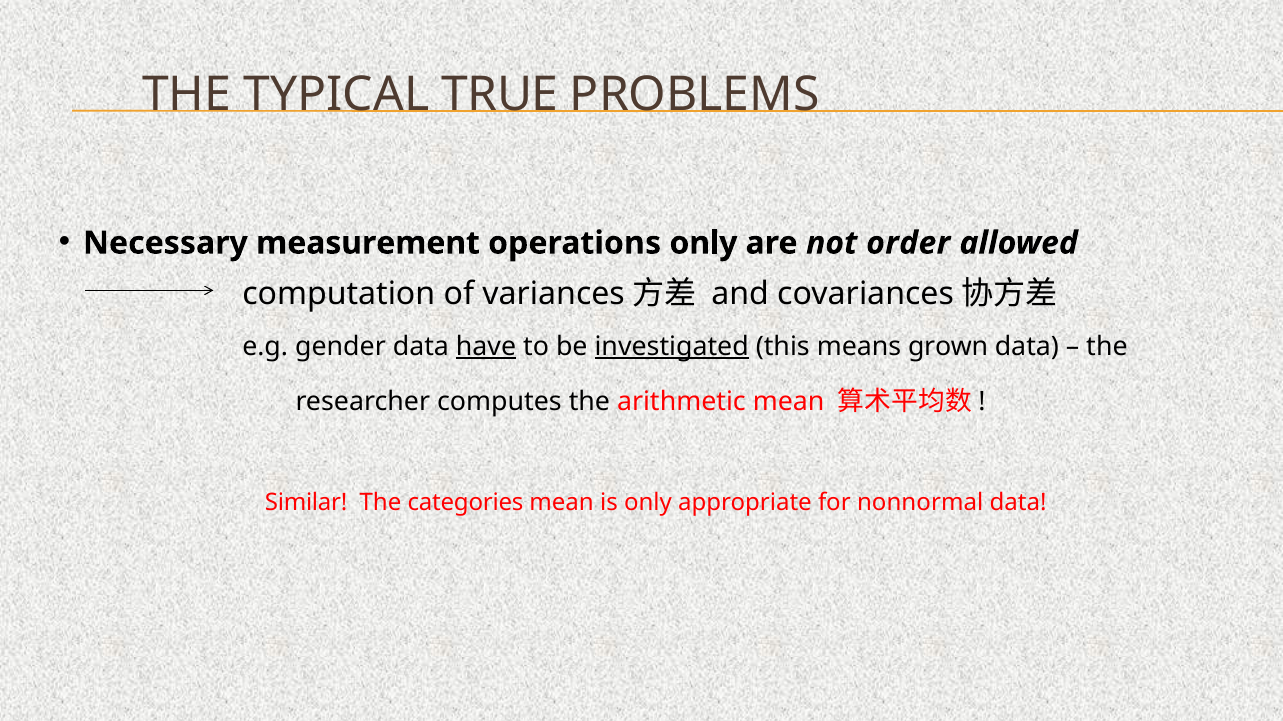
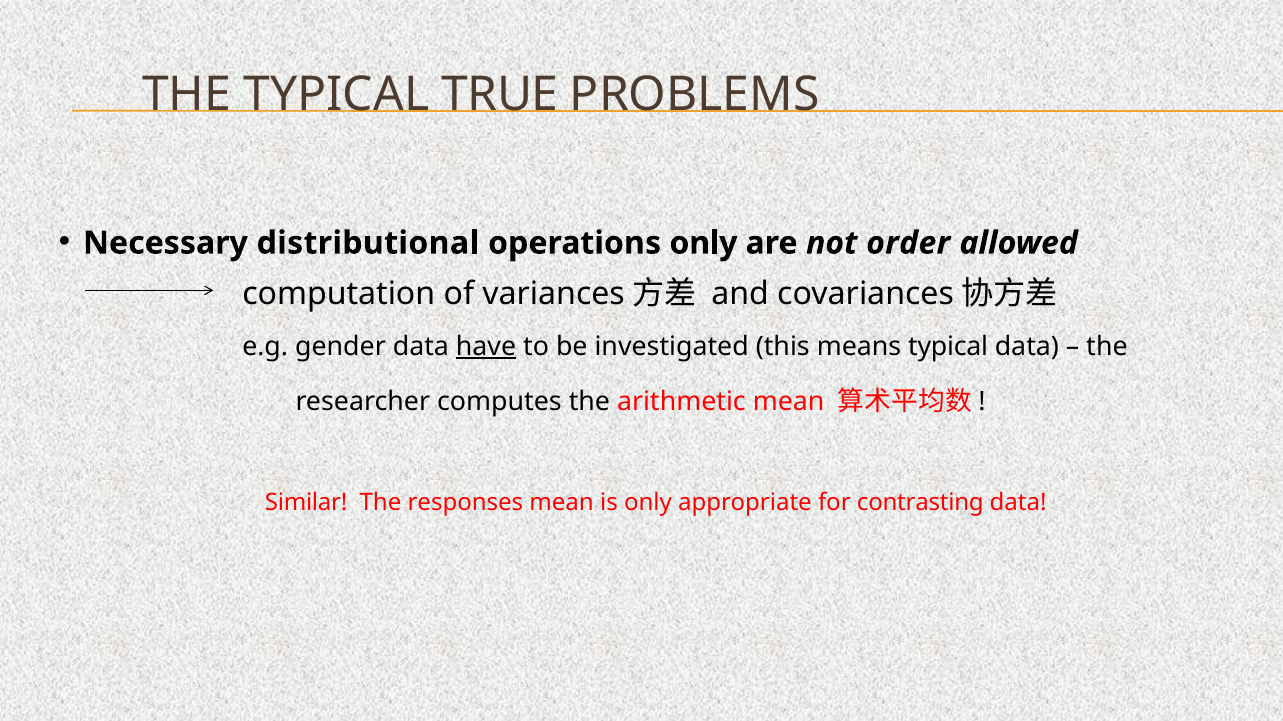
measurement: measurement -> distributional (368, 243)
investigated underline: present -> none (672, 347)
means grown: grown -> typical (948, 347)
categories: categories -> responses (465, 503)
nonnormal: nonnormal -> contrasting (920, 503)
